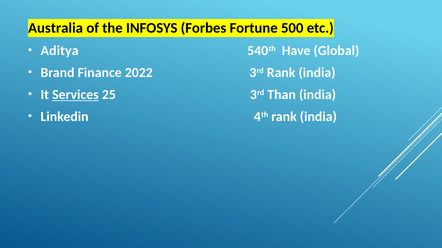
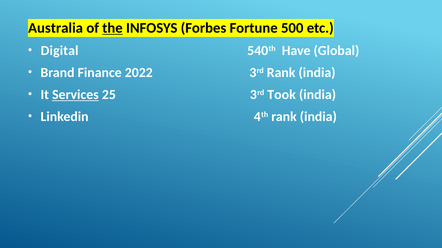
the underline: none -> present (112, 28)
Aditya: Aditya -> Digital (60, 51)
Than: Than -> Took (282, 95)
